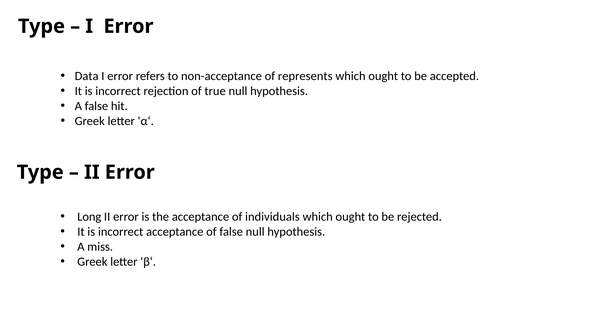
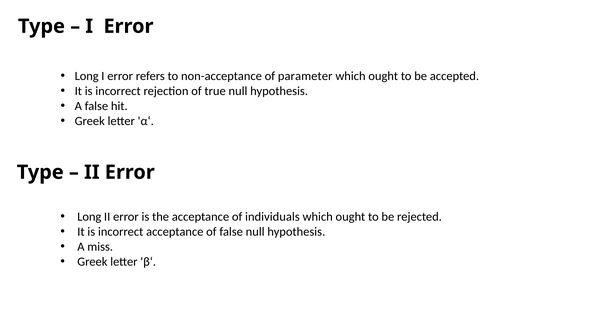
Data: Data -> Long (87, 76)
represents: represents -> parameter (305, 76)
